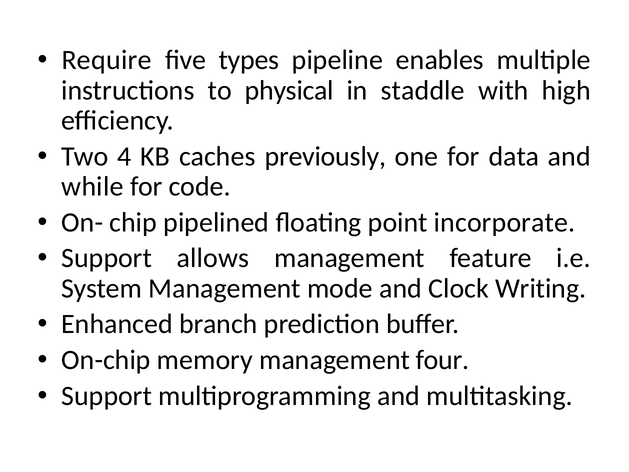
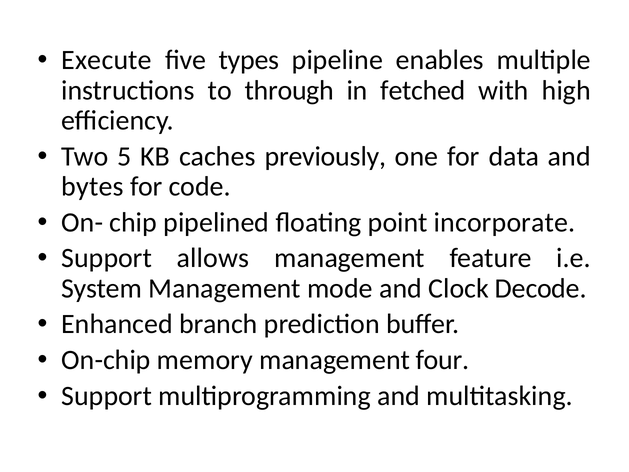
Require: Require -> Execute (107, 60)
physical: physical -> through (289, 90)
staddle: staddle -> fetched (423, 90)
4: 4 -> 5 (124, 156)
while: while -> bytes (92, 186)
Writing: Writing -> Decode (541, 288)
